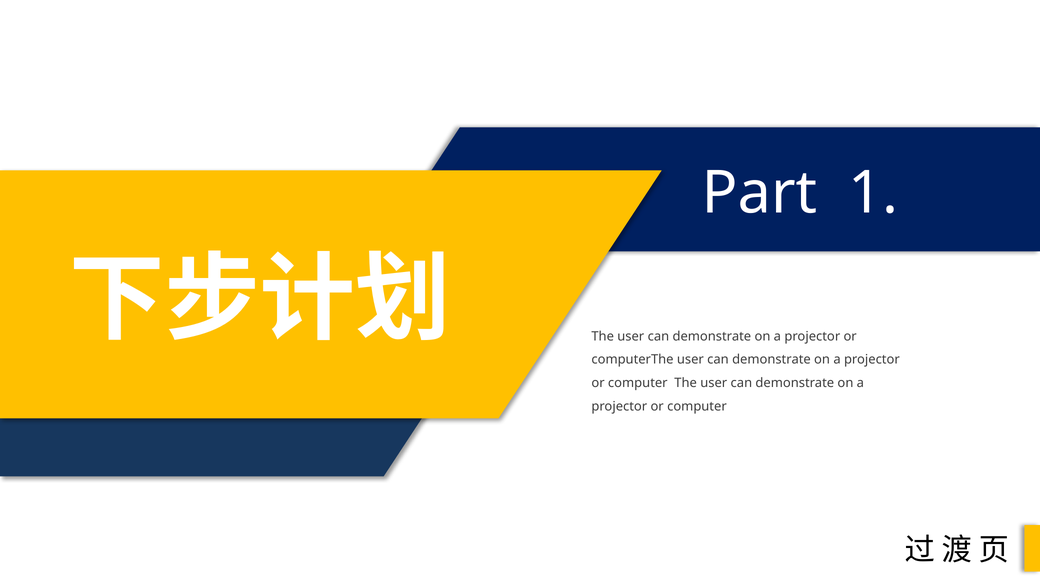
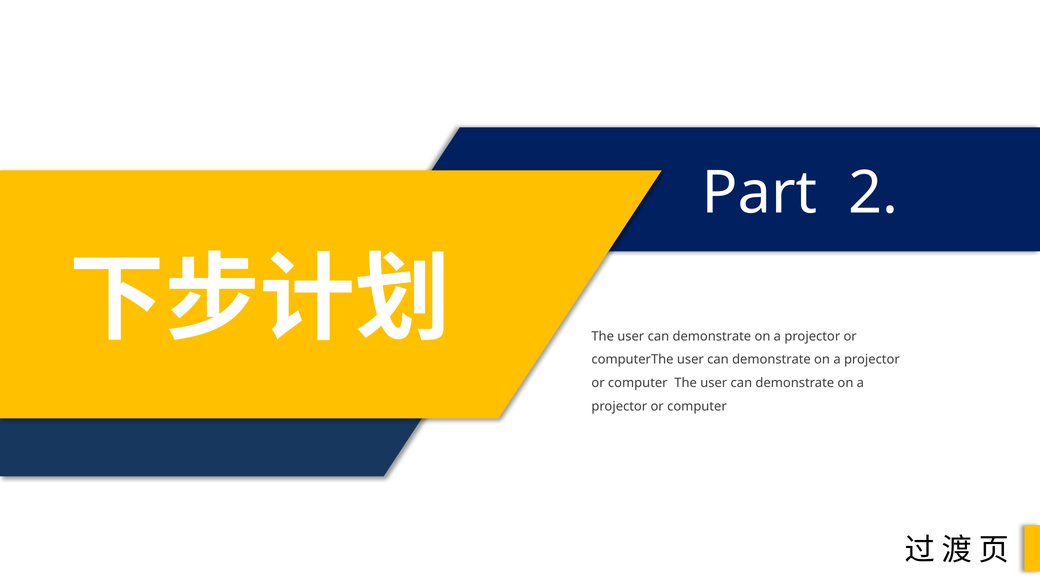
1: 1 -> 2 (873, 193)
